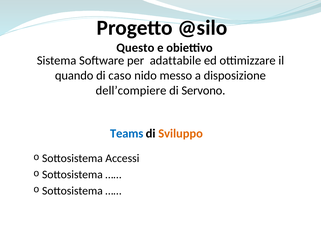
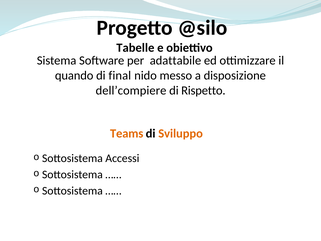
Questo: Questo -> Tabelle (135, 48)
caso: caso -> final (120, 75)
Servono: Servono -> Rispetto (203, 90)
Teams colour: blue -> orange (127, 133)
